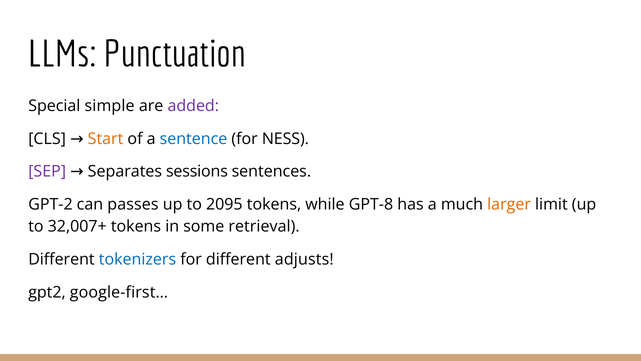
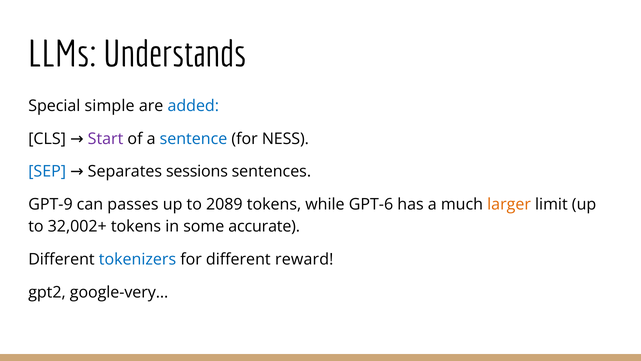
Punctuation: Punctuation -> Understands (175, 54)
added colour: purple -> blue (193, 106)
Start colour: orange -> purple (106, 139)
SEP colour: purple -> blue (47, 171)
GPT-2: GPT-2 -> GPT-9 (50, 204)
2095: 2095 -> 2089 (224, 204)
GPT-8: GPT-8 -> GPT-6 (371, 204)
32,007+: 32,007+ -> 32,002+ (77, 226)
retrieval: retrieval -> accurate (264, 226)
adjusts: adjusts -> reward (304, 259)
google-first…: google-first… -> google-very… (119, 292)
